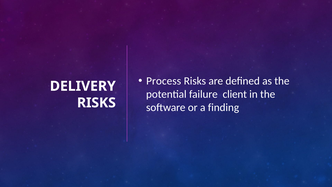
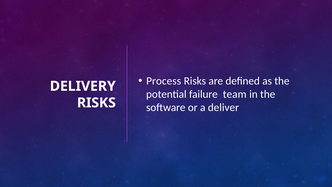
client: client -> team (235, 94)
finding: finding -> deliver (223, 107)
